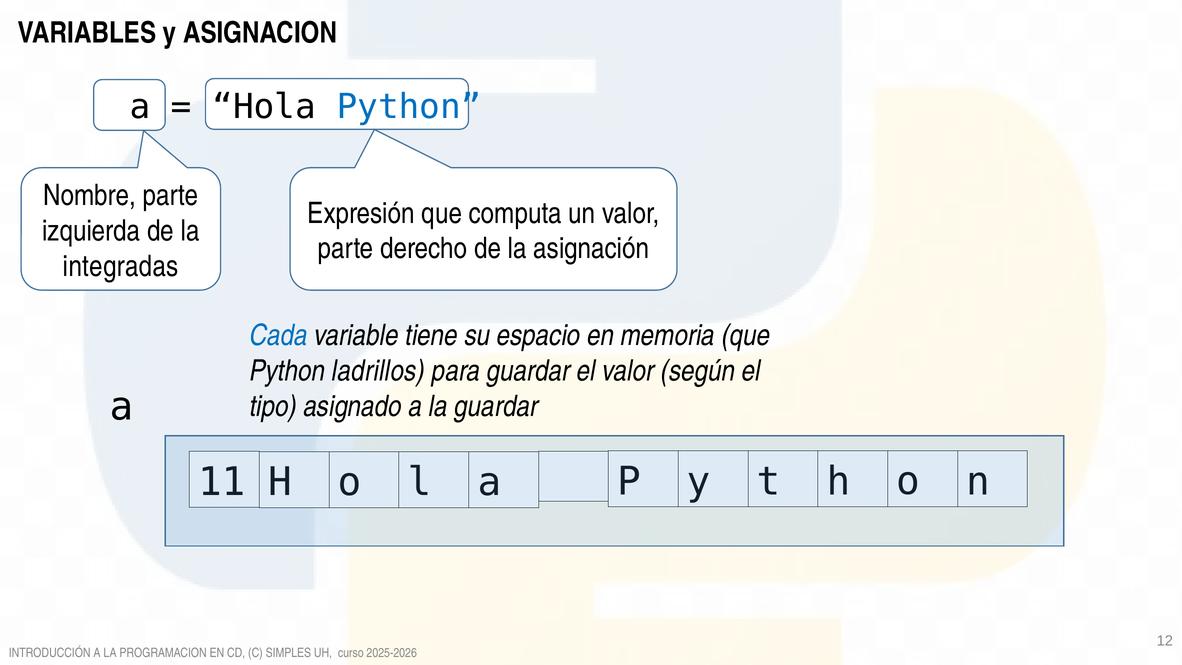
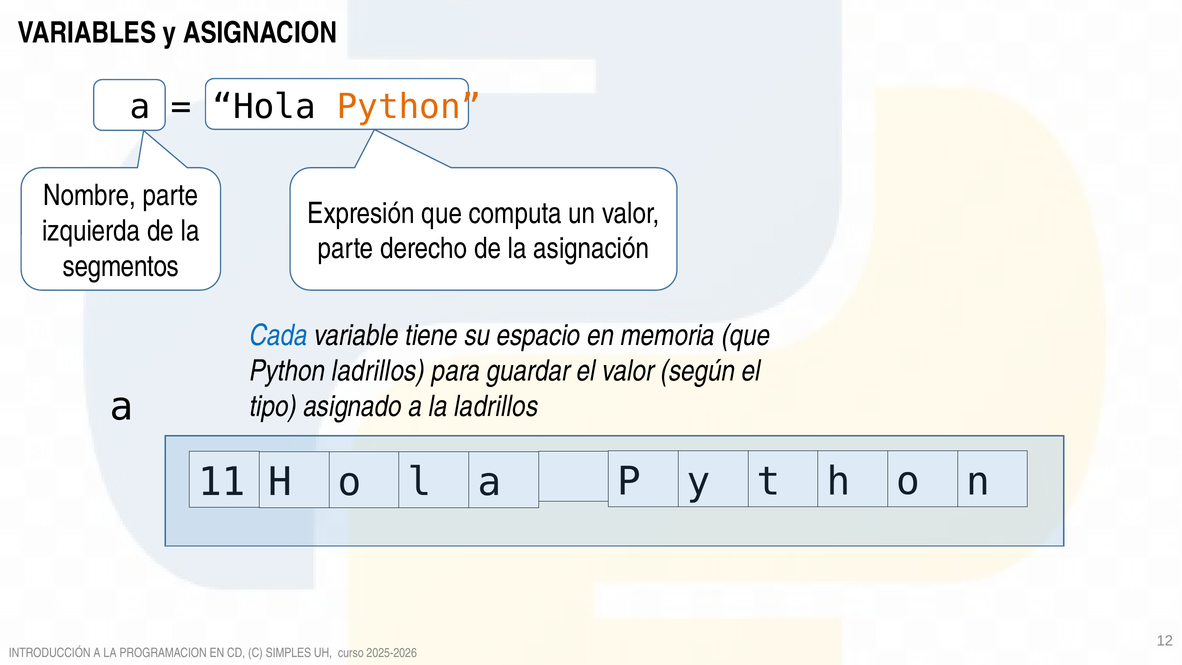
Python colour: blue -> orange (409, 107)
integradas: integradas -> segmentos (121, 266)
la guardar: guardar -> ladrillos (496, 406)
